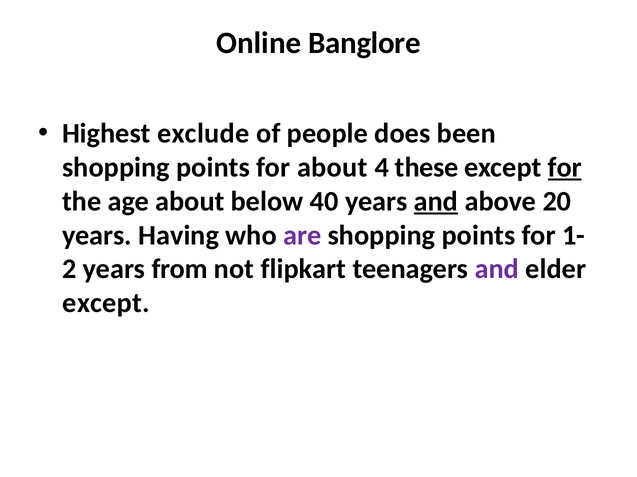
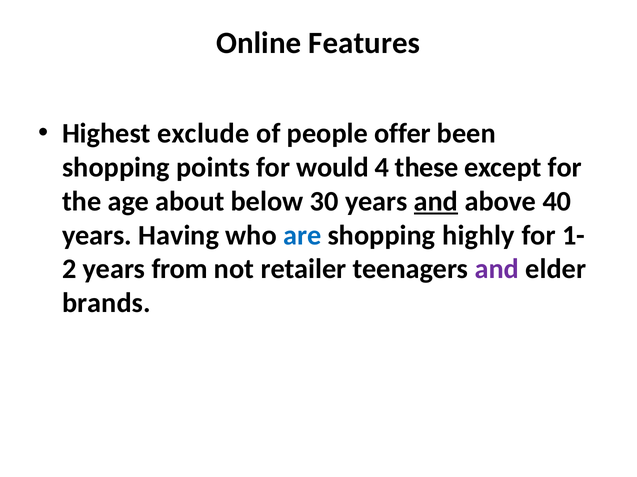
Banglore: Banglore -> Features (364, 43)
does: does -> offer (403, 134)
for about: about -> would (333, 168)
for underline: present -> none (565, 168)
40: 40 -> 30 (324, 202)
20: 20 -> 40 (557, 202)
are colour: purple -> blue (302, 236)
points: points -> highly (478, 236)
flipkart: flipkart -> retailer (303, 270)
except: except -> brands (106, 304)
